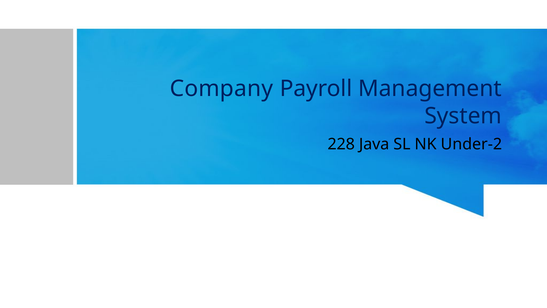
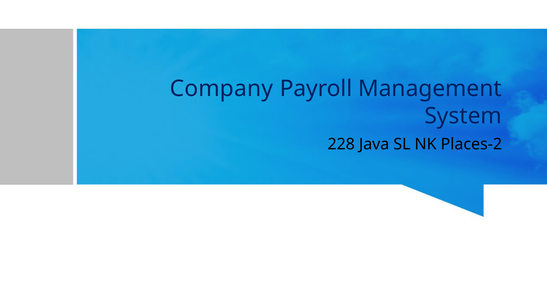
Under-2: Under-2 -> Places-2 (471, 144)
